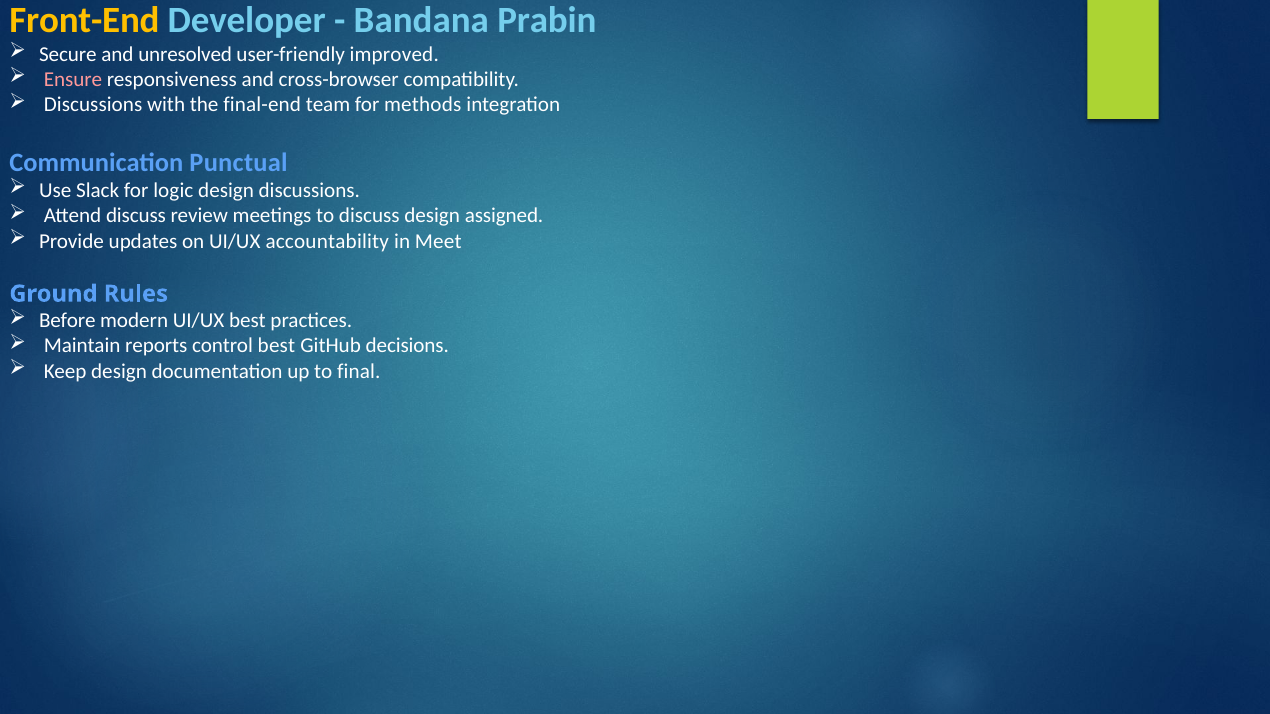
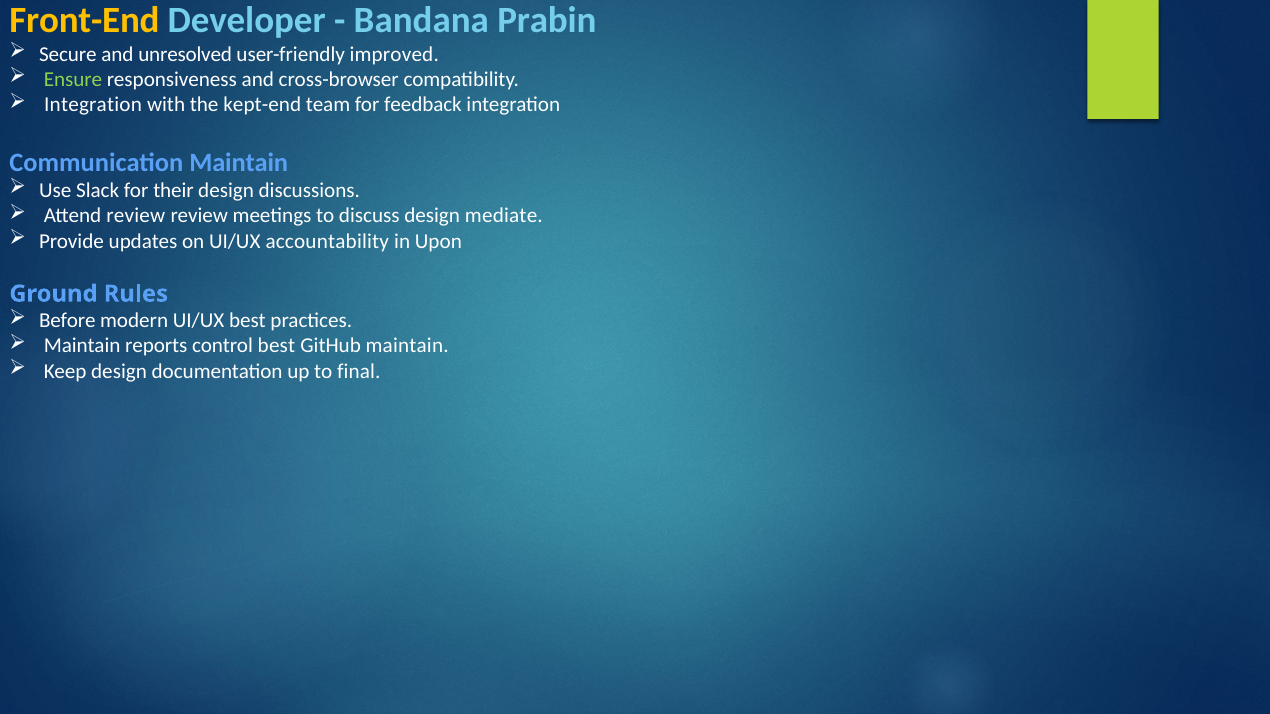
Ensure colour: pink -> light green (73, 79)
Discussions: Discussions -> Integration (93, 105)
final-end: final-end -> kept-end (262, 105)
methods: methods -> feedback (423, 105)
Communication Punctual: Punctual -> Maintain (239, 162)
logic: logic -> their (173, 191)
Attend discuss: discuss -> review (136, 216)
assigned: assigned -> mediate (504, 216)
Meet: Meet -> Upon (438, 241)
GitHub decisions: decisions -> maintain (407, 346)
